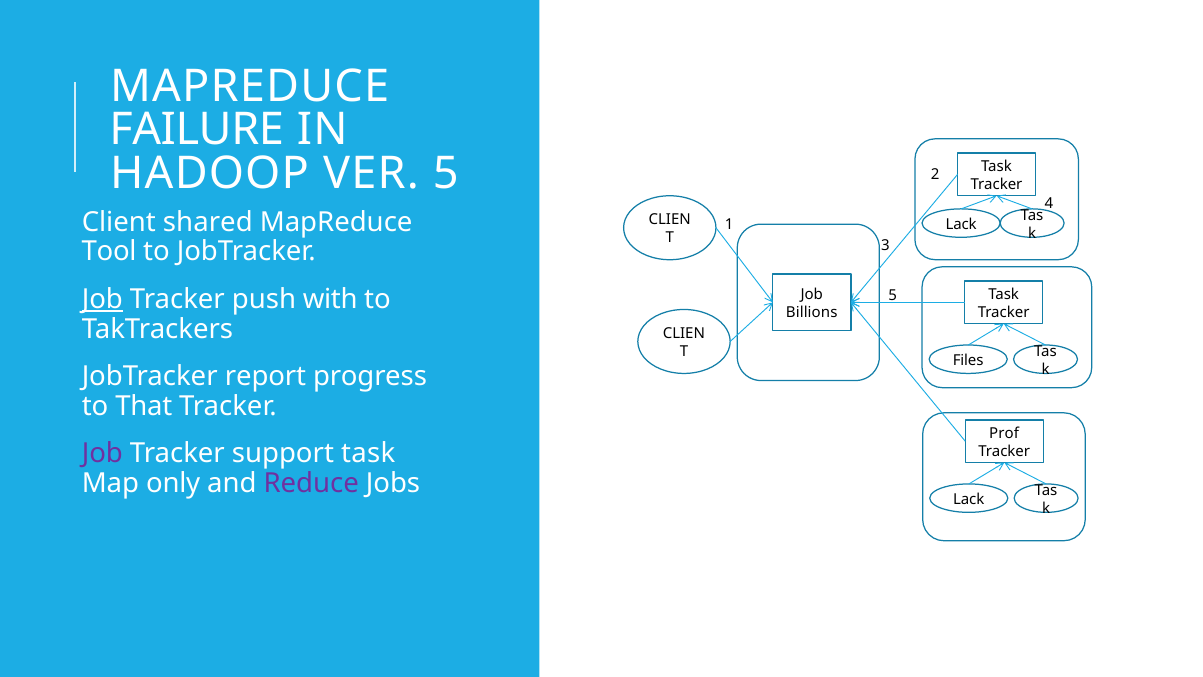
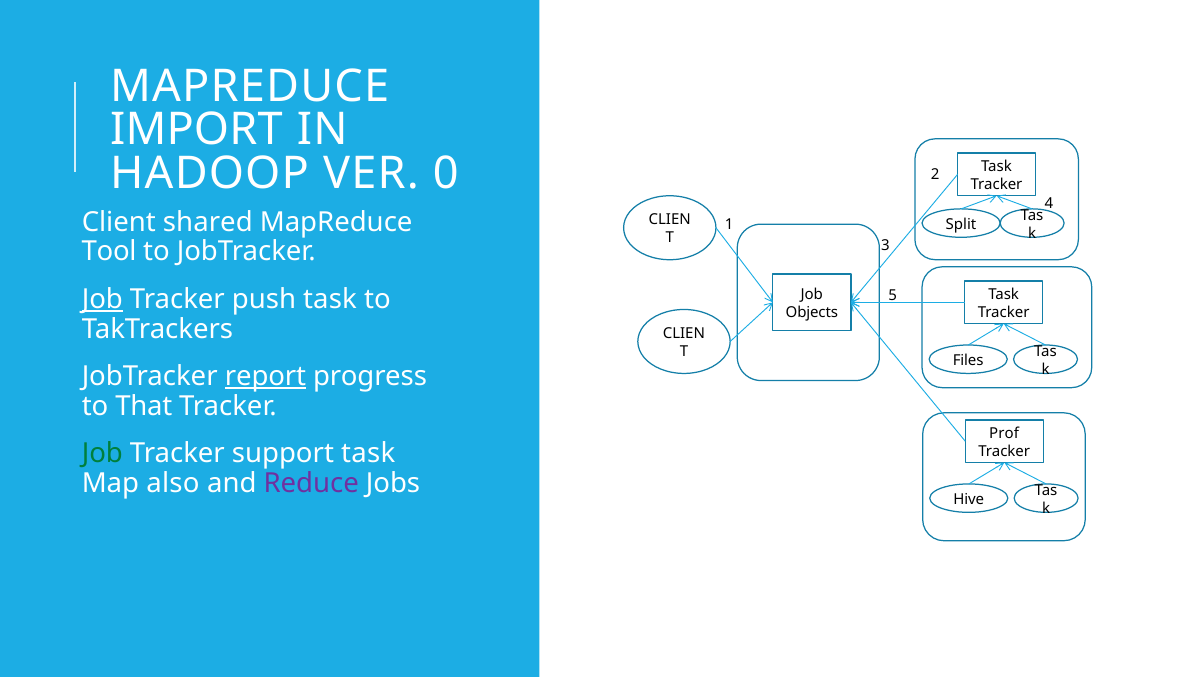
FAILURE: FAILURE -> IMPORT (196, 130)
VER 5: 5 -> 0 (446, 173)
Lack: Lack -> Split (961, 224)
push with: with -> task (330, 299)
Billions: Billions -> Objects (812, 312)
report underline: none -> present (265, 376)
Job colour: purple -> green (102, 453)
only: only -> also (173, 483)
Lack: Lack -> Hive (969, 499)
